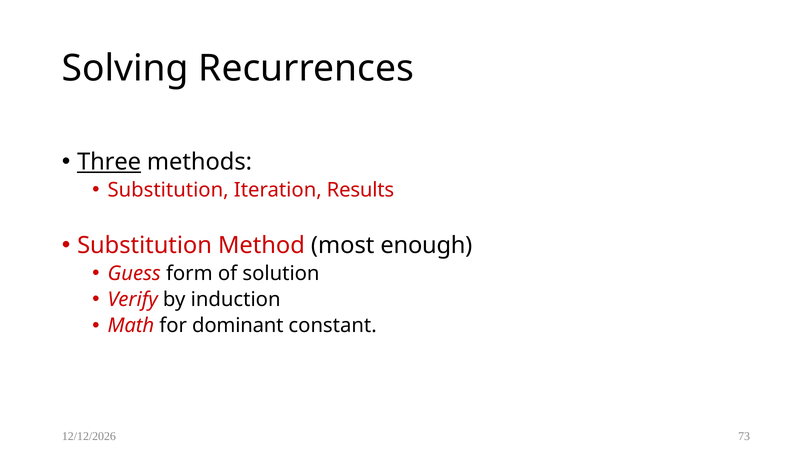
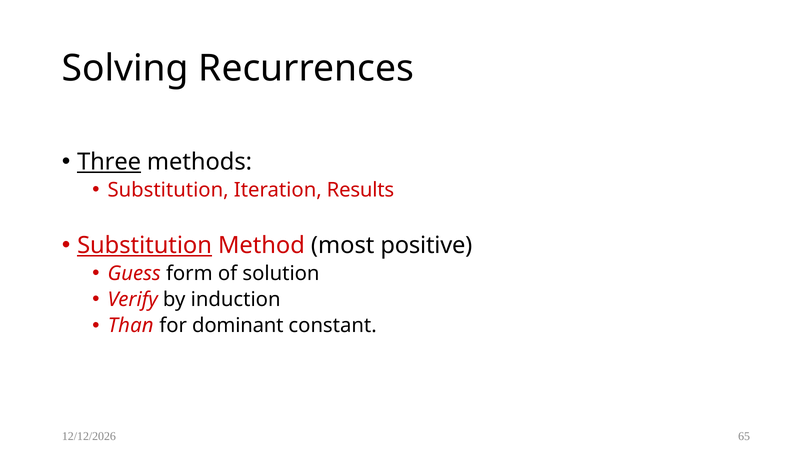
Substitution underline: none -> present (145, 245)
enough: enough -> positive (426, 245)
Math: Math -> Than (131, 325)
73: 73 -> 65 (744, 436)
